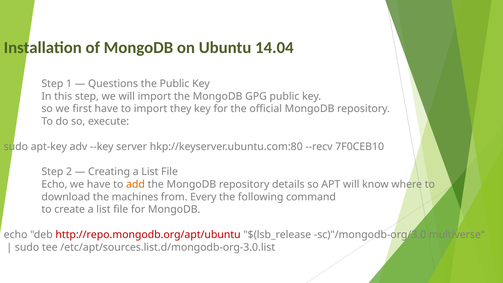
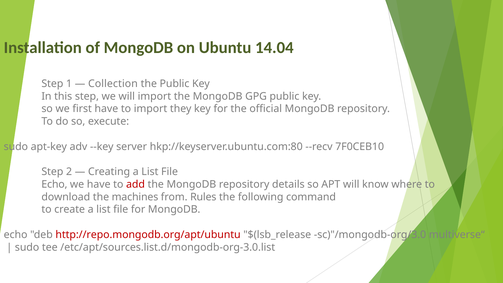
Questions: Questions -> Collection (113, 84)
add colour: orange -> red (135, 184)
Every: Every -> Rules (203, 197)
